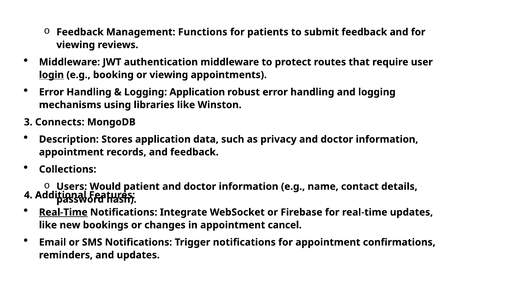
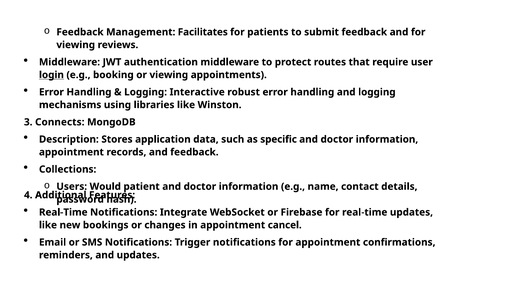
Functions: Functions -> Facilitates (203, 32)
Logging Application: Application -> Interactive (197, 92)
privacy: privacy -> specific (279, 139)
Real-Time underline: present -> none (63, 212)
